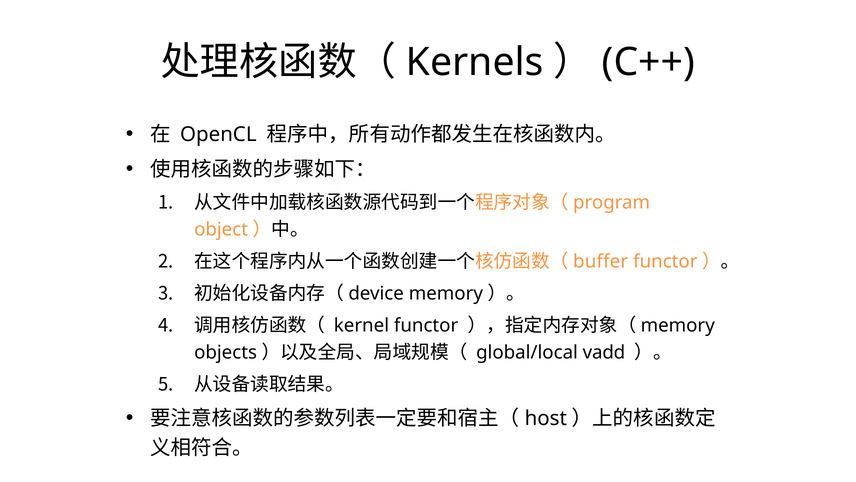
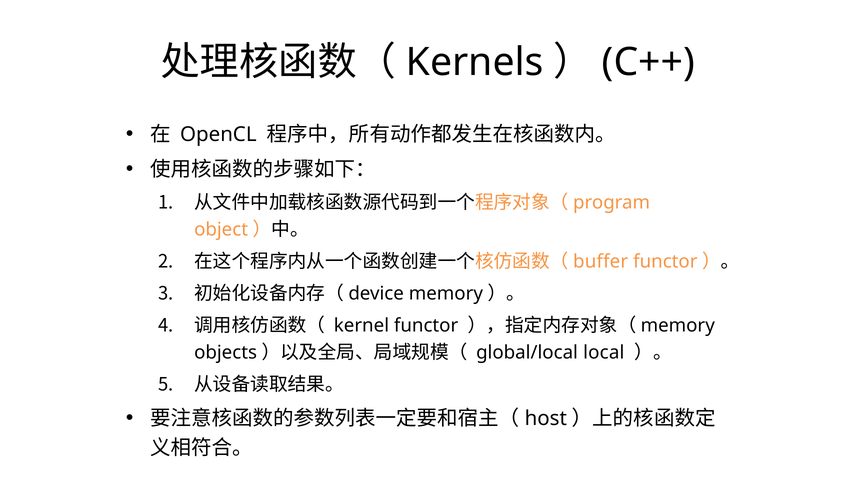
vadd: vadd -> local (604, 352)
